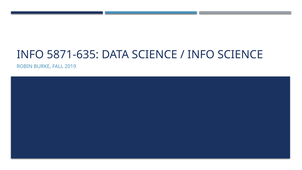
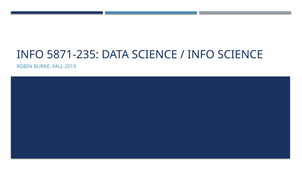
5871-635: 5871-635 -> 5871-235 (73, 55)
